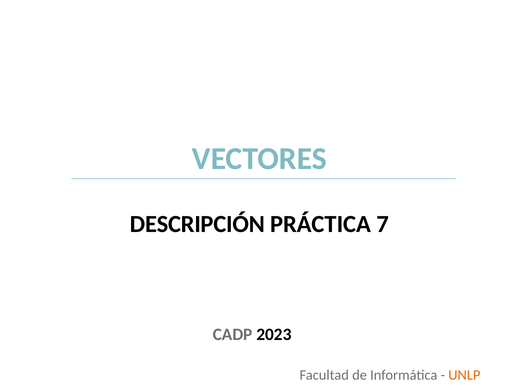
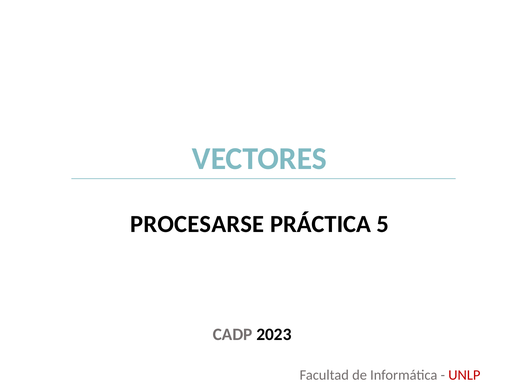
DESCRIPCIÓN: DESCRIPCIÓN -> PROCESARSE (197, 224)
7: 7 -> 5 (383, 224)
UNLP colour: orange -> red (464, 374)
